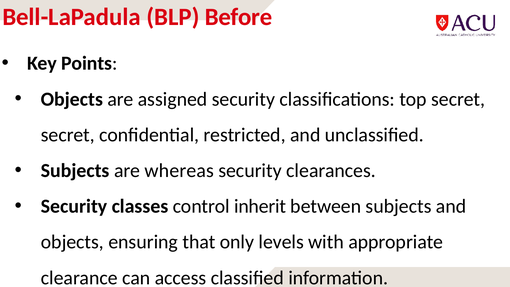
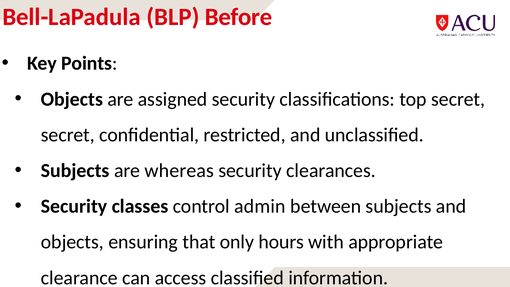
inherit: inherit -> admin (260, 206)
levels: levels -> hours (281, 242)
